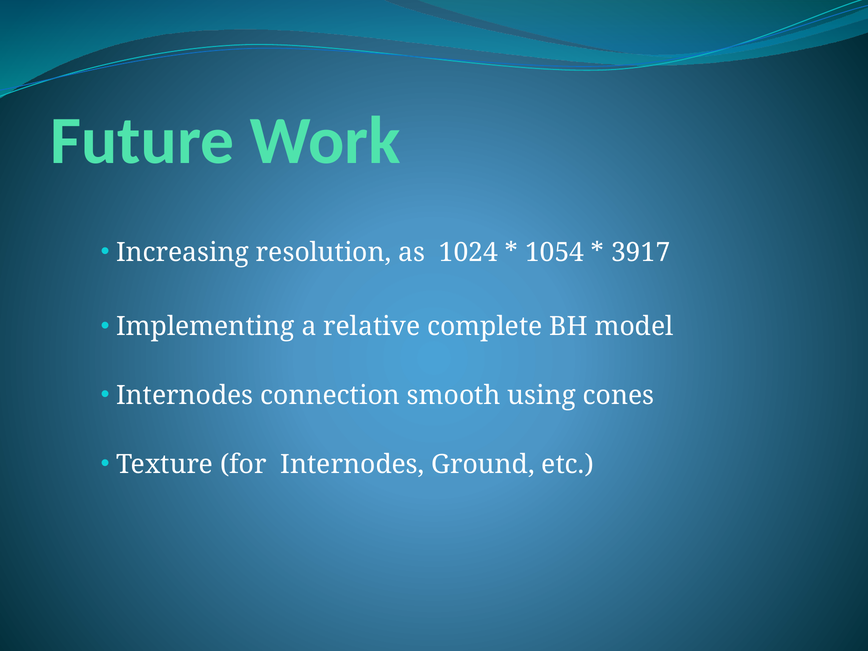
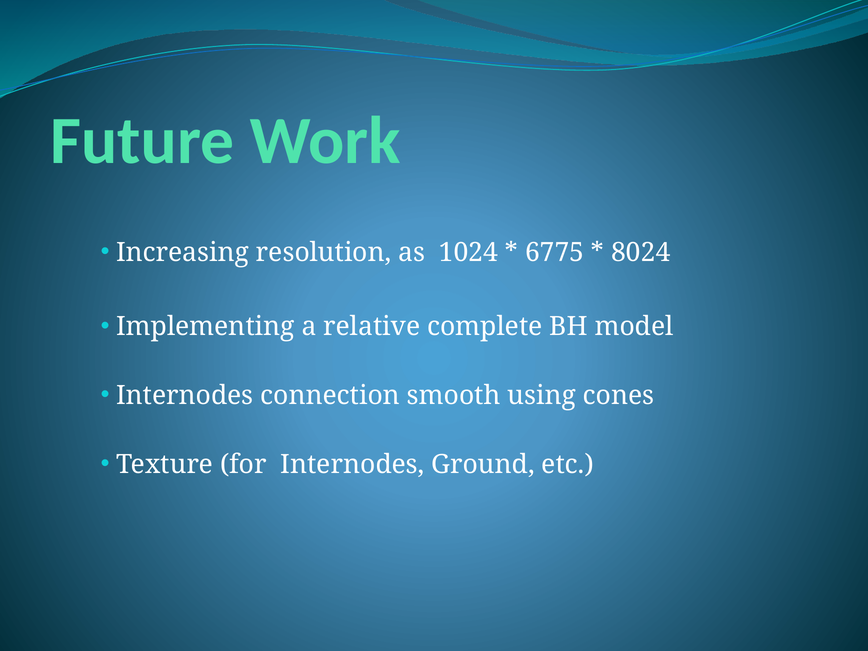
1054: 1054 -> 6775 (555, 253)
3917: 3917 -> 8024 (641, 253)
